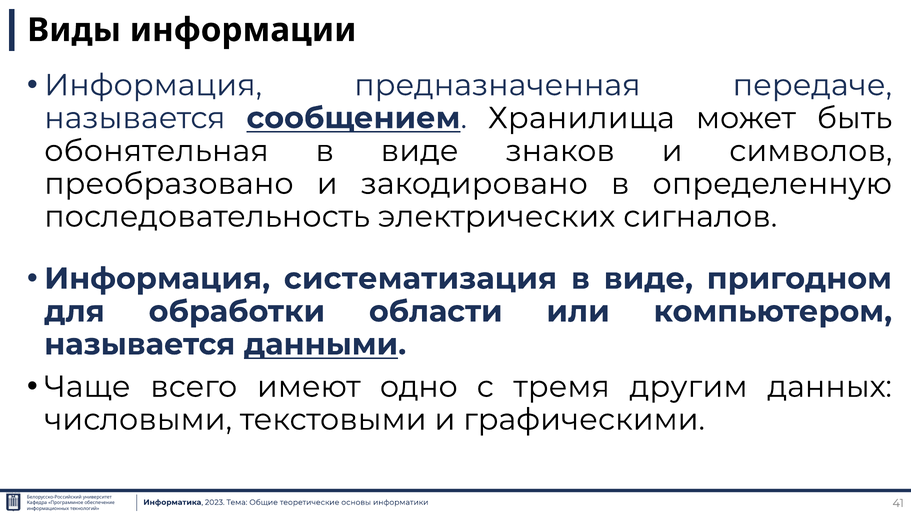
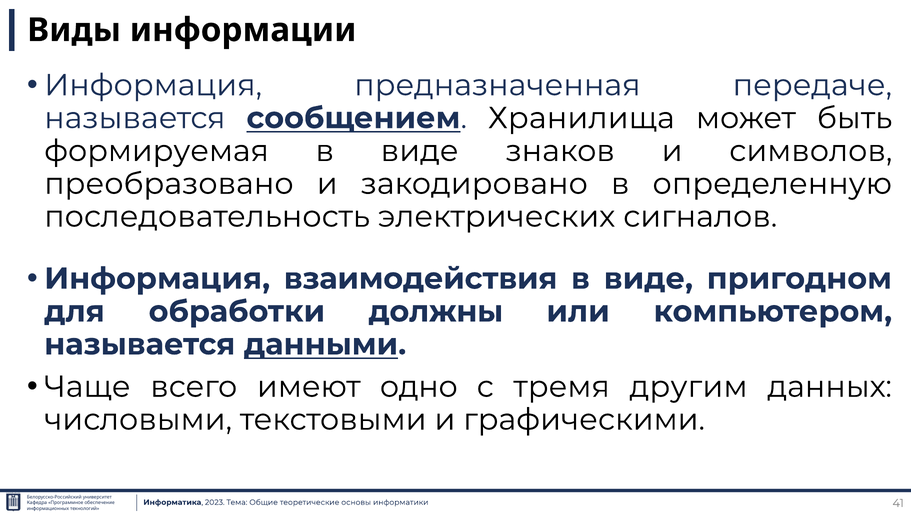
обонятельная: обонятельная -> формируемая (157, 151)
систематизация: систематизация -> взаимодействия (421, 278)
области: области -> должны (436, 311)
